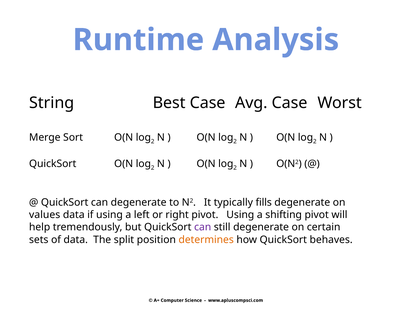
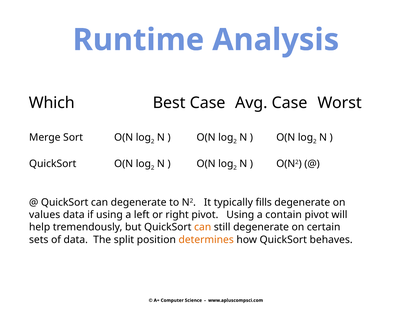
String: String -> Which (52, 103)
shifting: shifting -> contain (284, 215)
can colour: purple -> orange (203, 227)
